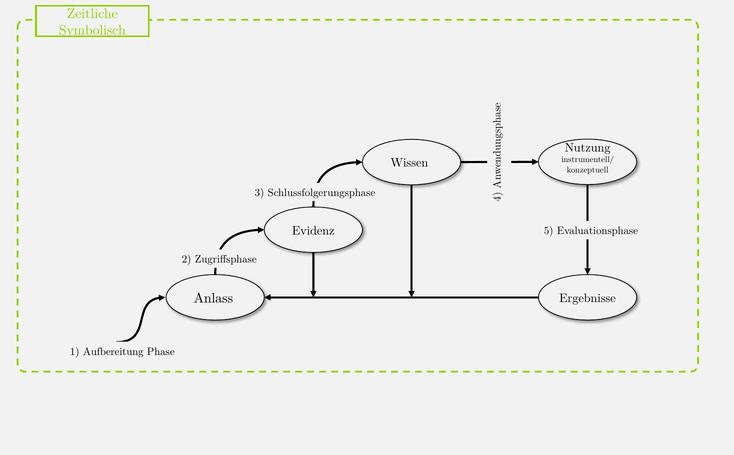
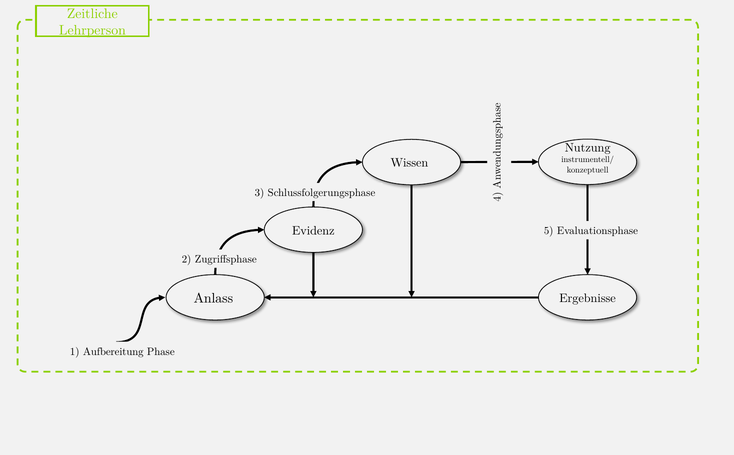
Symbolisch: Symbolisch -> Lehrperson (92, 30)
